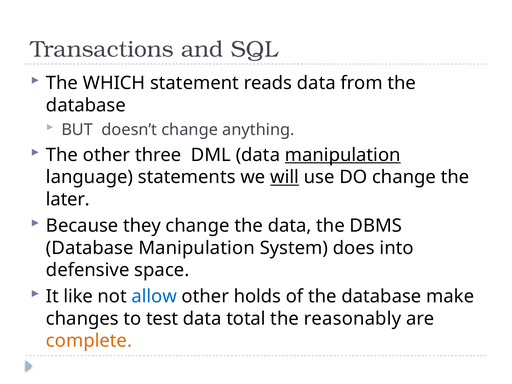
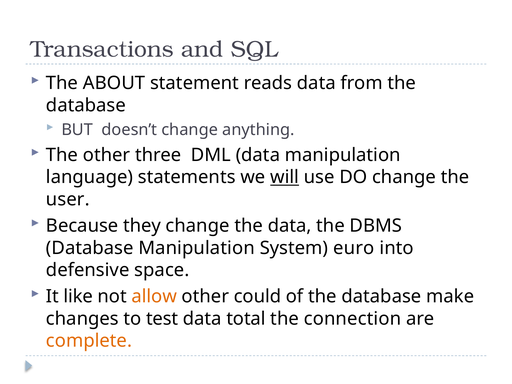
WHICH: WHICH -> ABOUT (114, 83)
manipulation underline: present -> none (343, 155)
later: later -> user (68, 199)
does: does -> euro (354, 248)
allow colour: blue -> orange (154, 297)
holds: holds -> could (257, 297)
reasonably: reasonably -> connection (352, 319)
